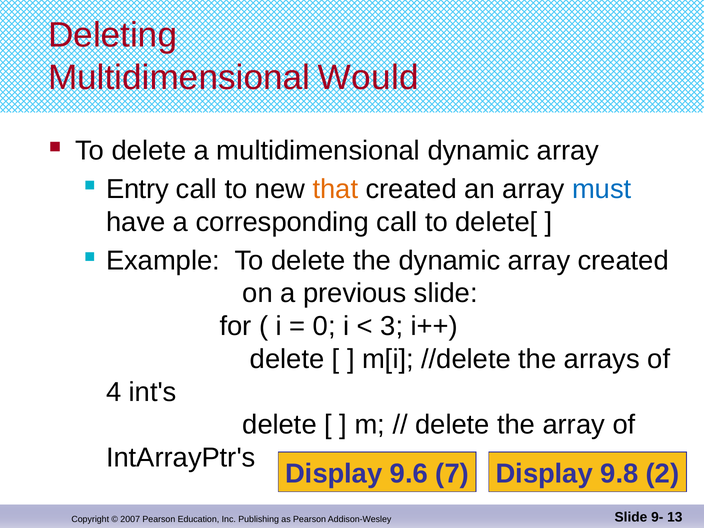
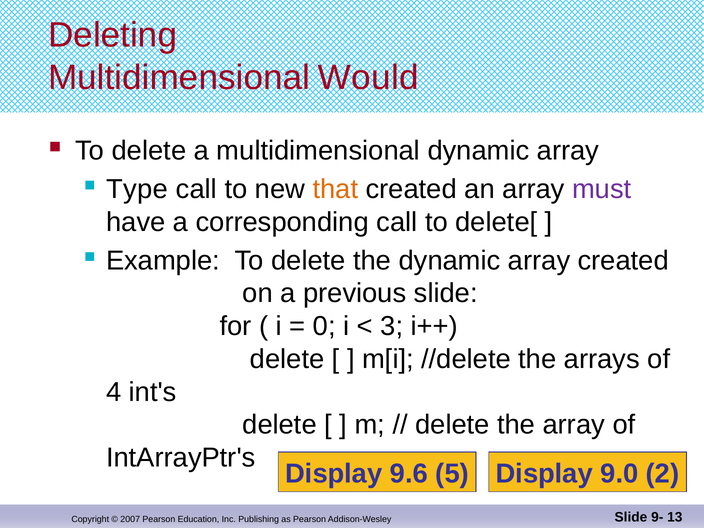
Entry: Entry -> Type (137, 189)
must colour: blue -> purple (602, 189)
7: 7 -> 5 (452, 474)
9.8: 9.8 -> 9.0 (619, 474)
